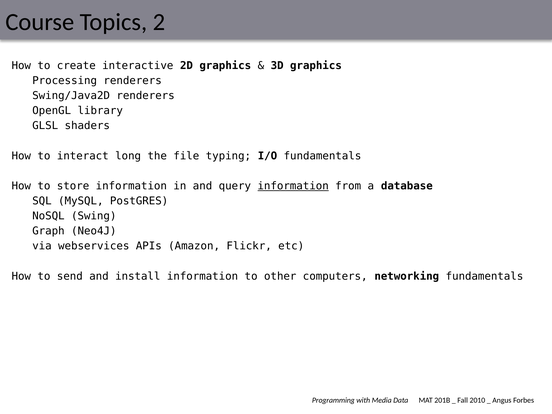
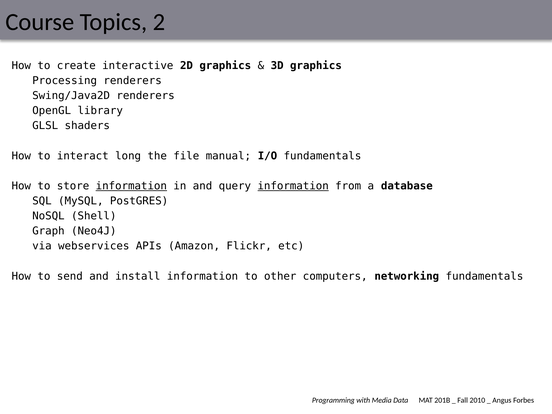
typing: typing -> manual (228, 156)
information underline: none -> present (131, 186)
Swing: Swing -> Shell (94, 216)
